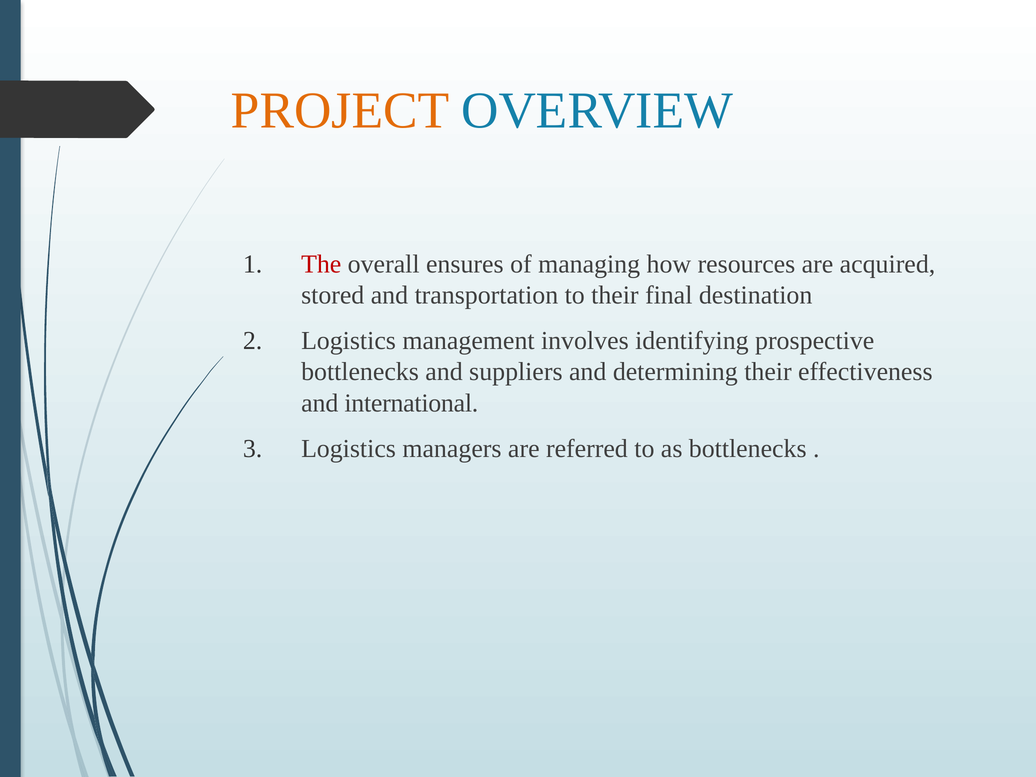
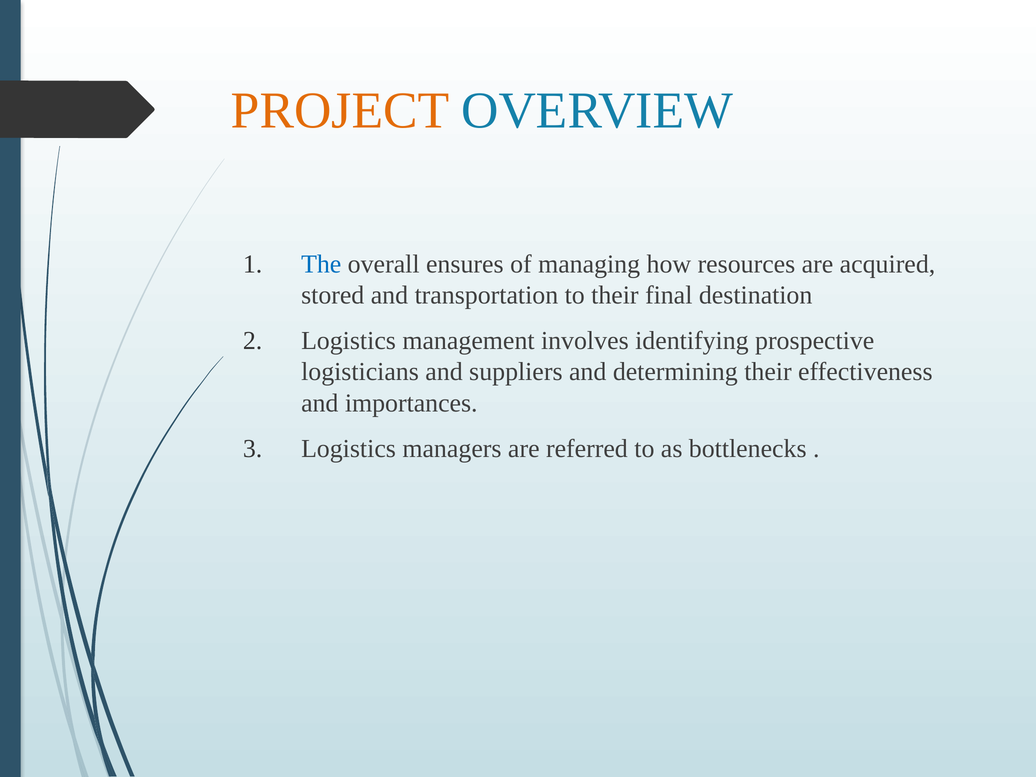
The colour: red -> blue (321, 264)
bottlenecks: bottlenecks -> logisticians (360, 372)
international: international -> importances (411, 403)
